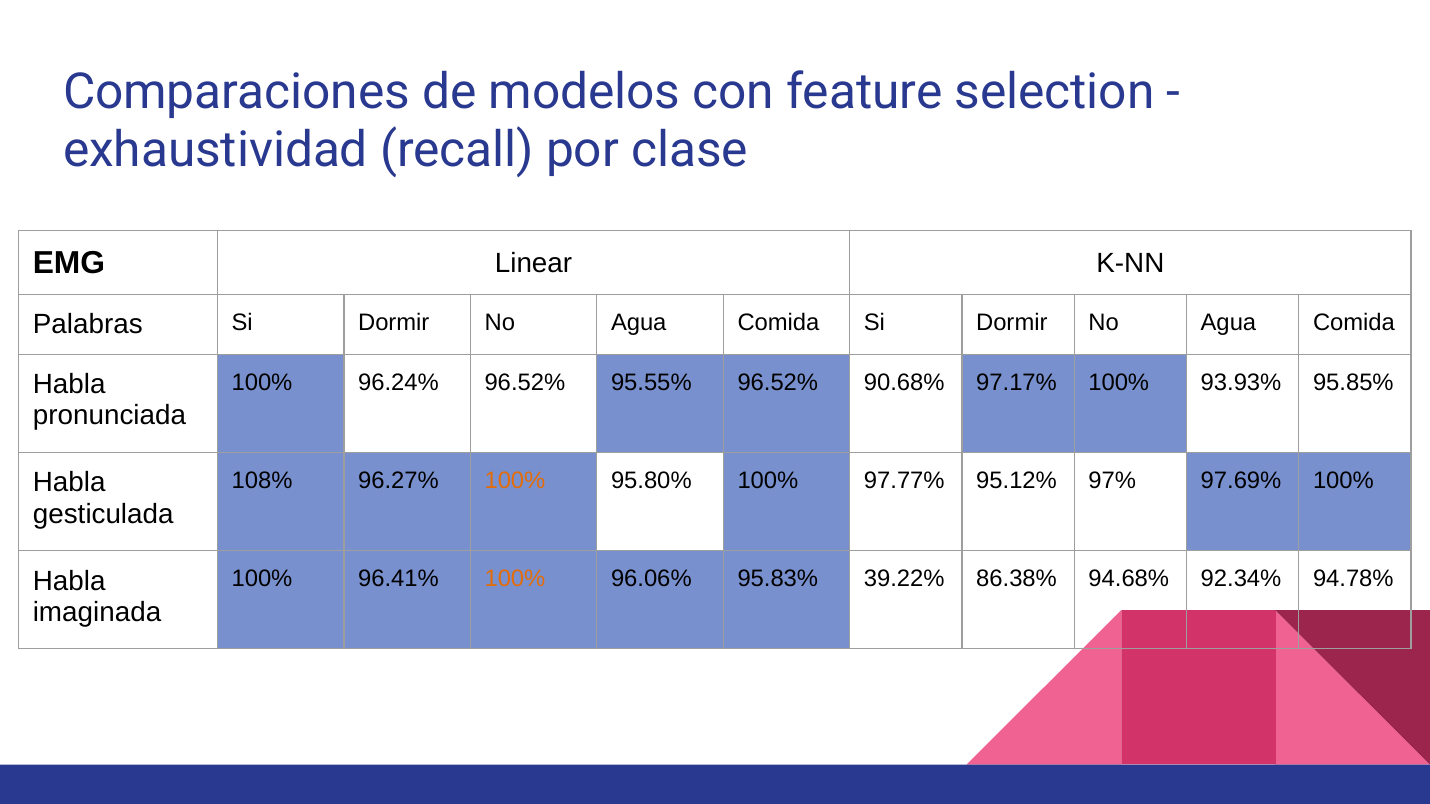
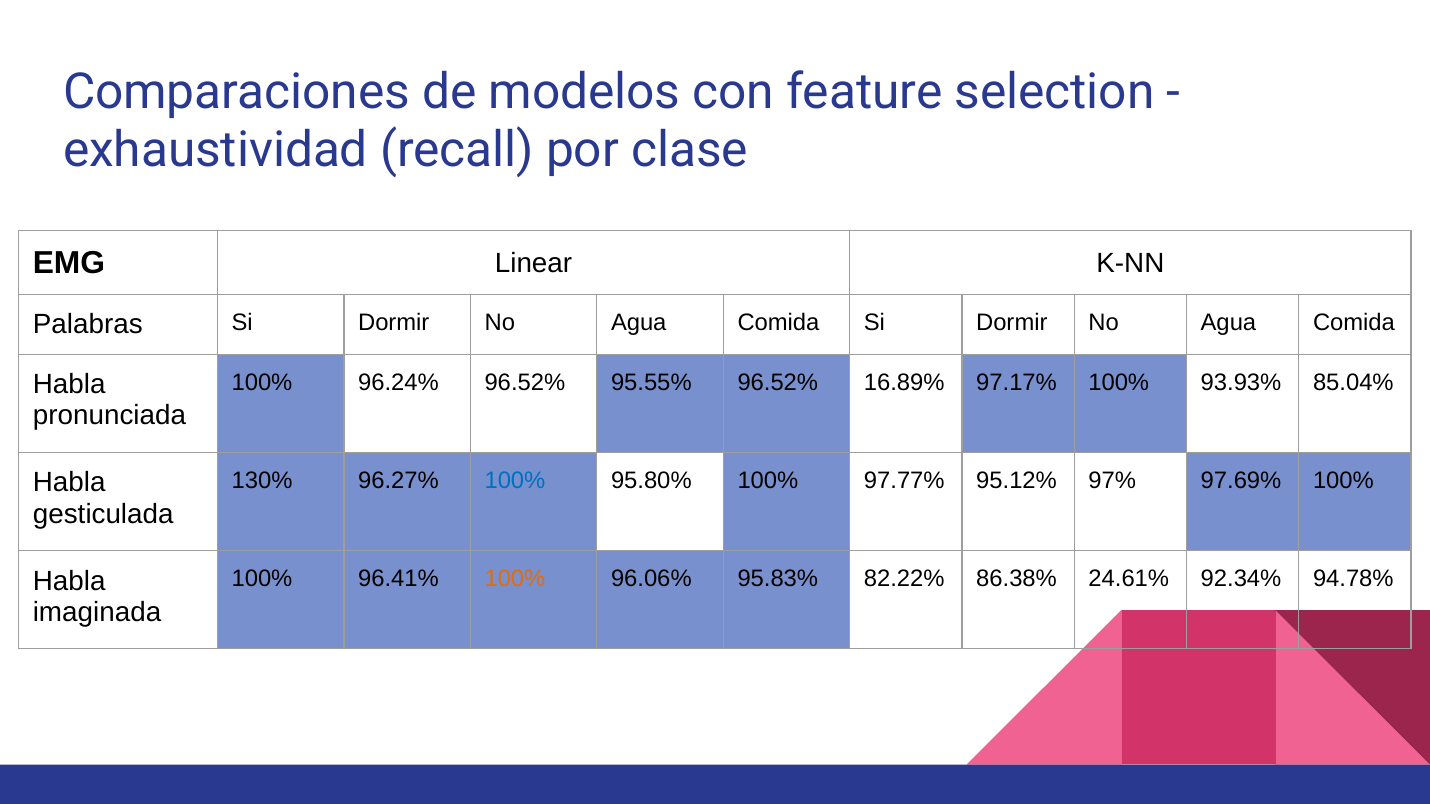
90.68%: 90.68% -> 16.89% (904, 382)
95.85%: 95.85% -> 85.04% (1353, 382)
108%: 108% -> 130% (262, 481)
100% colour: orange -> blue (515, 481)
39.22%: 39.22% -> 82.22% (904, 579)
94.68%: 94.68% -> 24.61% (1129, 579)
